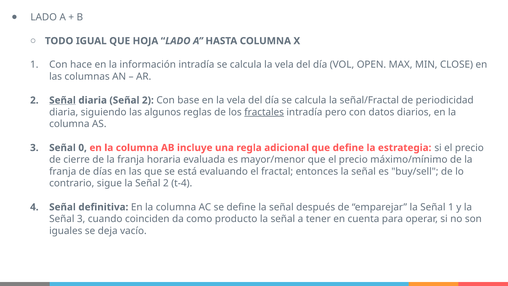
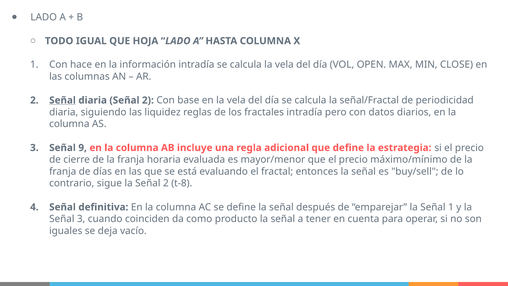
algunos: algunos -> liquidez (163, 112)
fractales underline: present -> none (264, 112)
0: 0 -> 9 (83, 148)
t-4: t-4 -> t-8 (182, 183)
